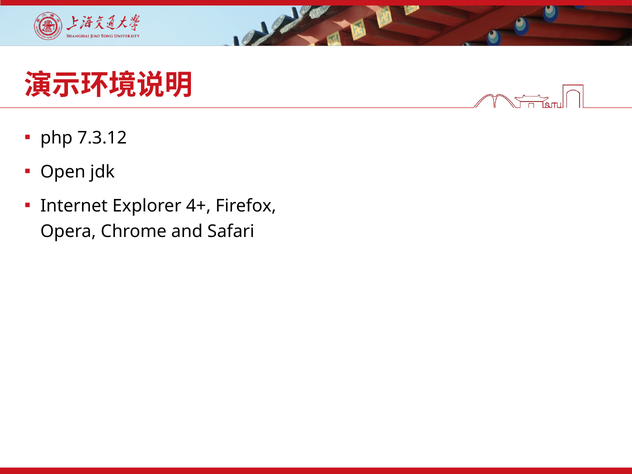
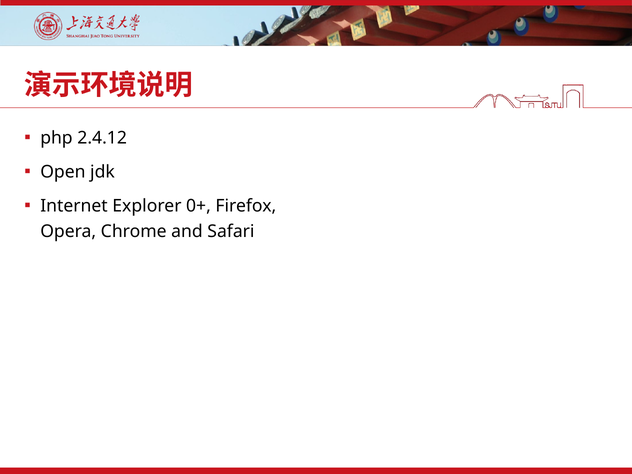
7.3.12: 7.3.12 -> 2.4.12 (102, 138)
4+: 4+ -> 0+ (198, 206)
